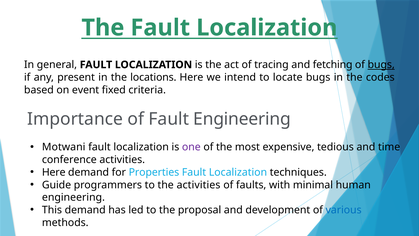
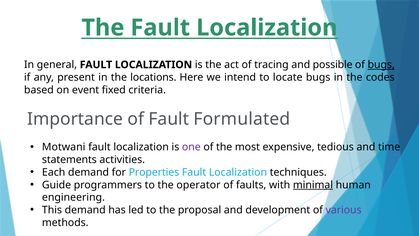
fetching: fetching -> possible (333, 65)
Fault Engineering: Engineering -> Formulated (242, 119)
conference: conference -> statements (69, 160)
Here: Here -> Each (54, 172)
the activities: activities -> operator (199, 185)
minimal underline: none -> present (313, 185)
various colour: blue -> purple (344, 210)
